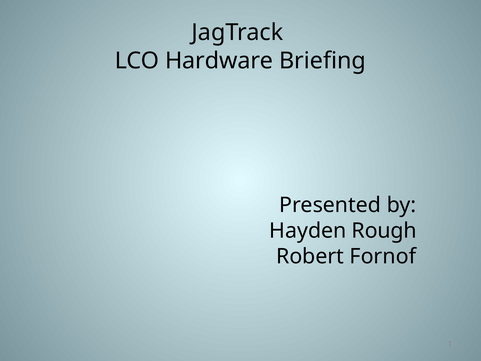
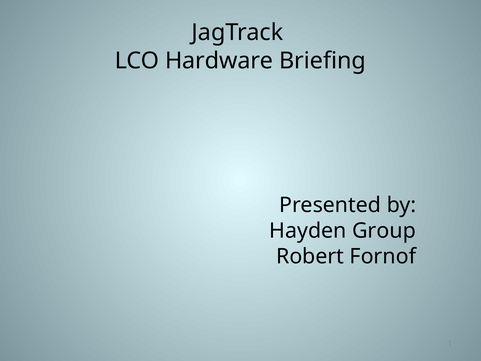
Rough: Rough -> Group (384, 231)
